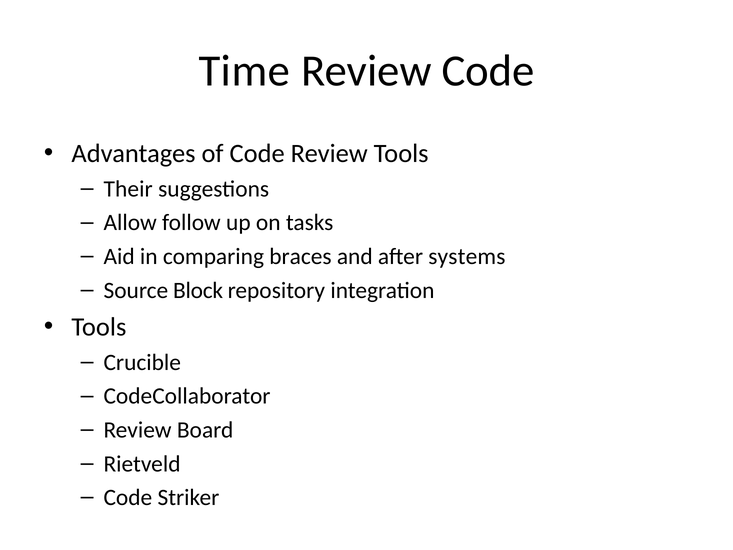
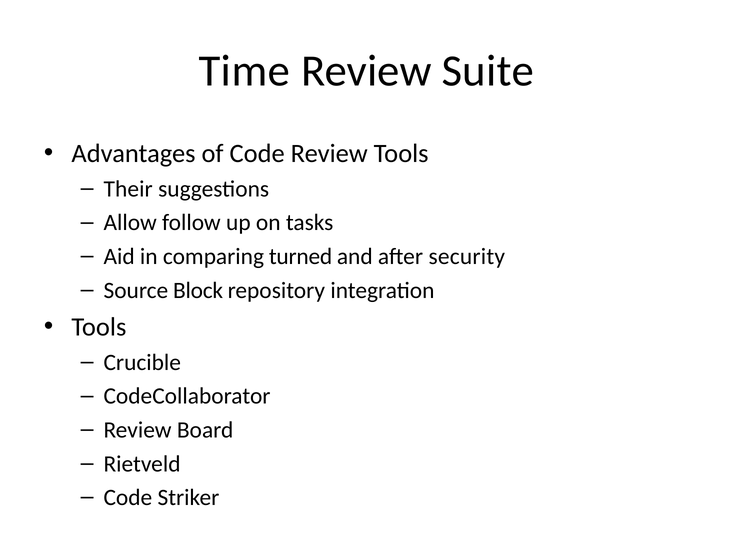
Review Code: Code -> Suite (488, 71)
braces: braces -> turned (301, 256)
systems: systems -> security (467, 256)
